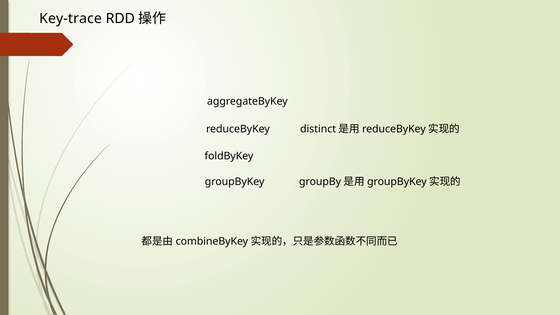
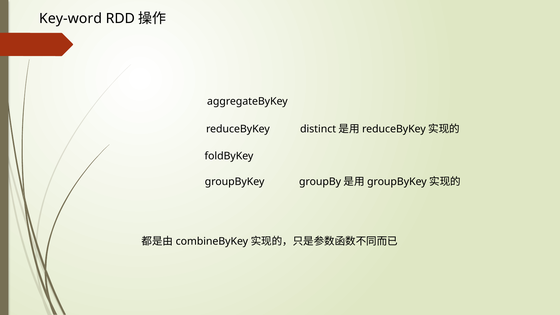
Key-trace: Key-trace -> Key-word (71, 19)
